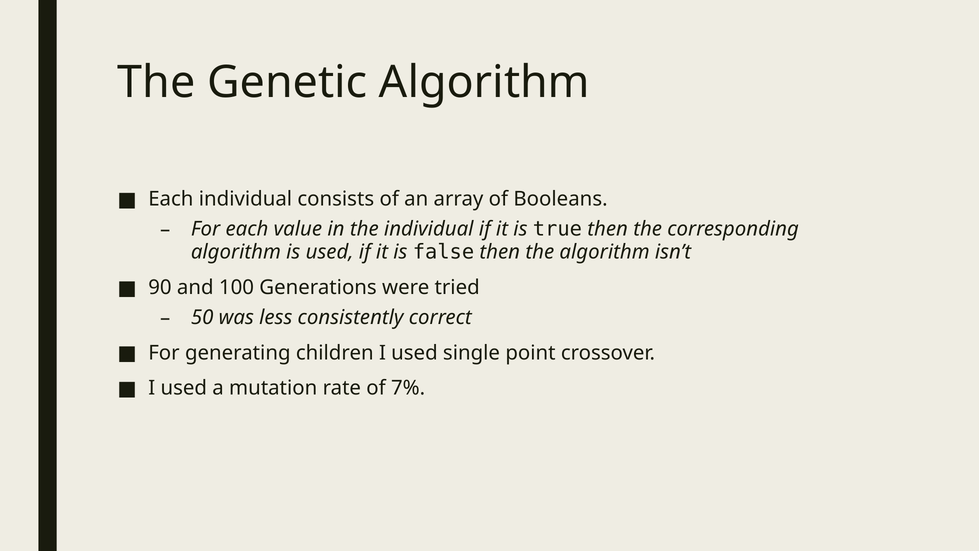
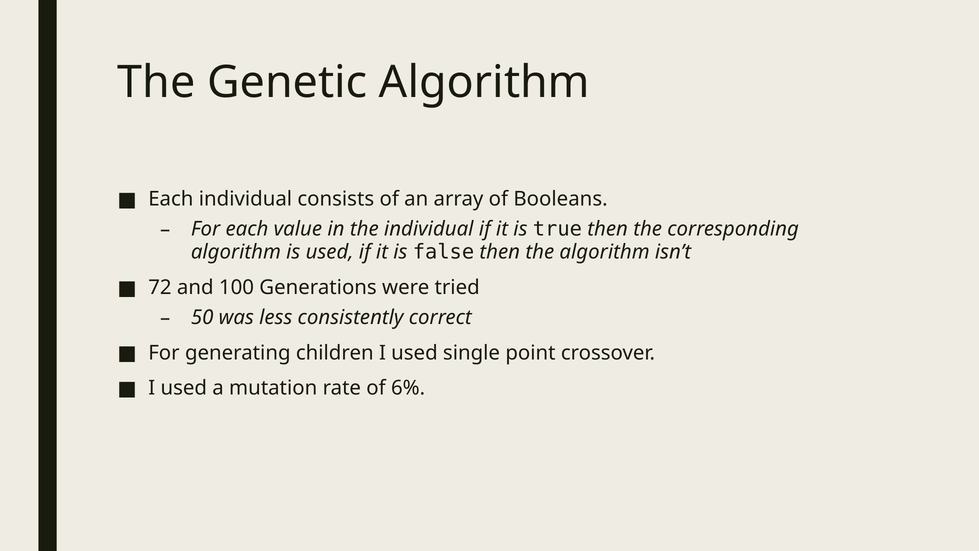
90: 90 -> 72 (160, 287)
7%: 7% -> 6% (408, 388)
